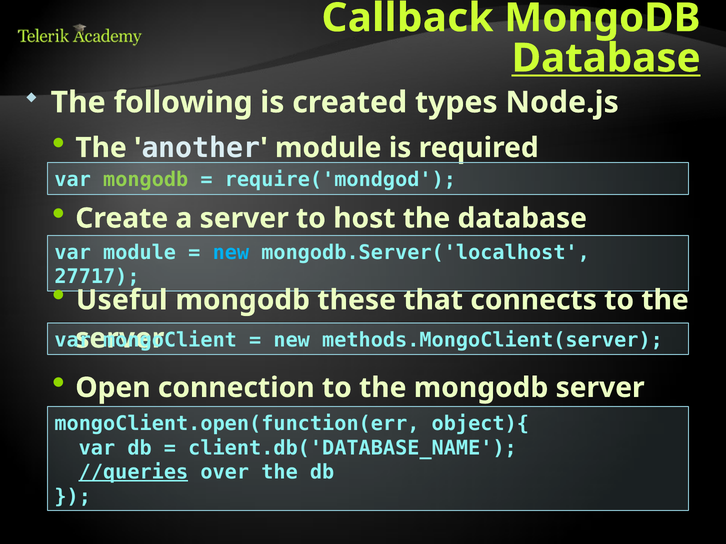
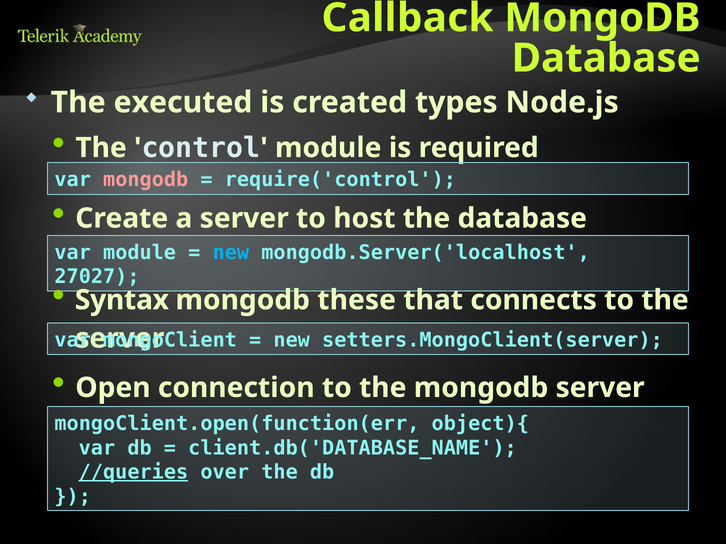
Database underline: present -> none (606, 58)
following: following -> executed (183, 102)
another: another -> control (201, 148)
mongodb colour: light green -> pink (146, 180)
require('mondgod: require('mondgod -> require('control (340, 180)
27717: 27717 -> 27027 (97, 277)
Useful: Useful -> Syntax (122, 300)
methods.MongoClient(server: methods.MongoClient(server -> setters.MongoClient(server (492, 341)
